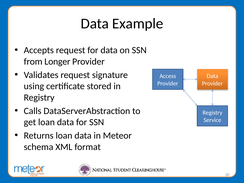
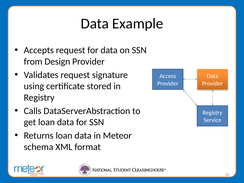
Longer: Longer -> Design (57, 62)
